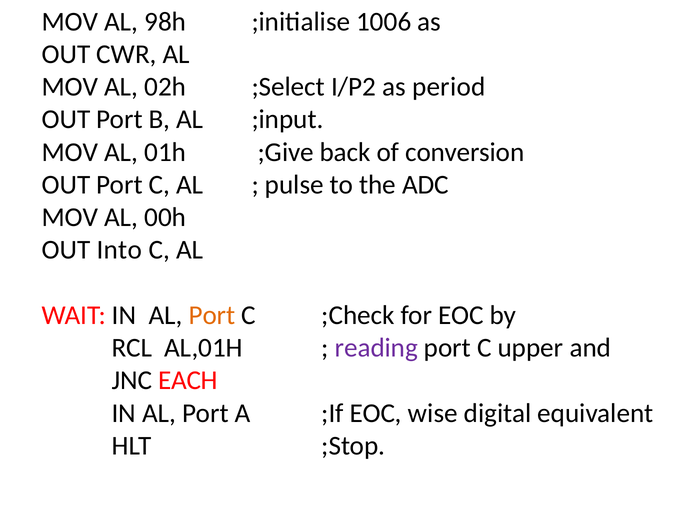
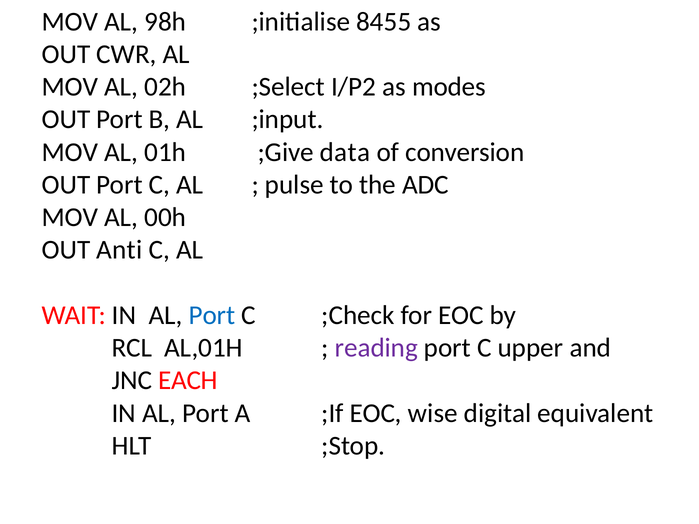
1006: 1006 -> 8455 (384, 22)
period: period -> modes (449, 87)
back: back -> data (345, 152)
Into: Into -> Anti (119, 250)
Port colour: orange -> blue (212, 315)
